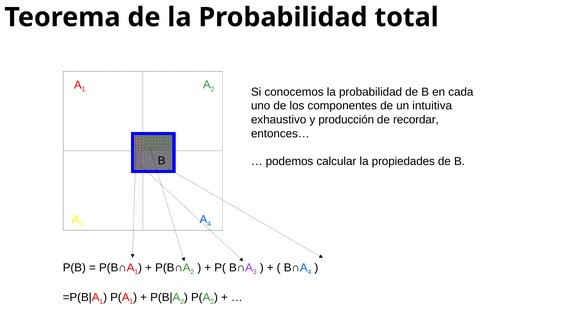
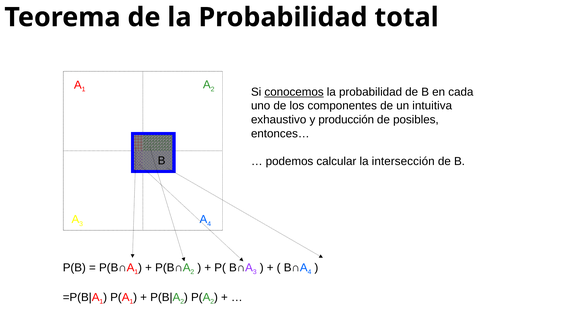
conocemos underline: none -> present (294, 92)
recordar: recordar -> posibles (416, 120)
propiedades: propiedades -> intersección (403, 162)
